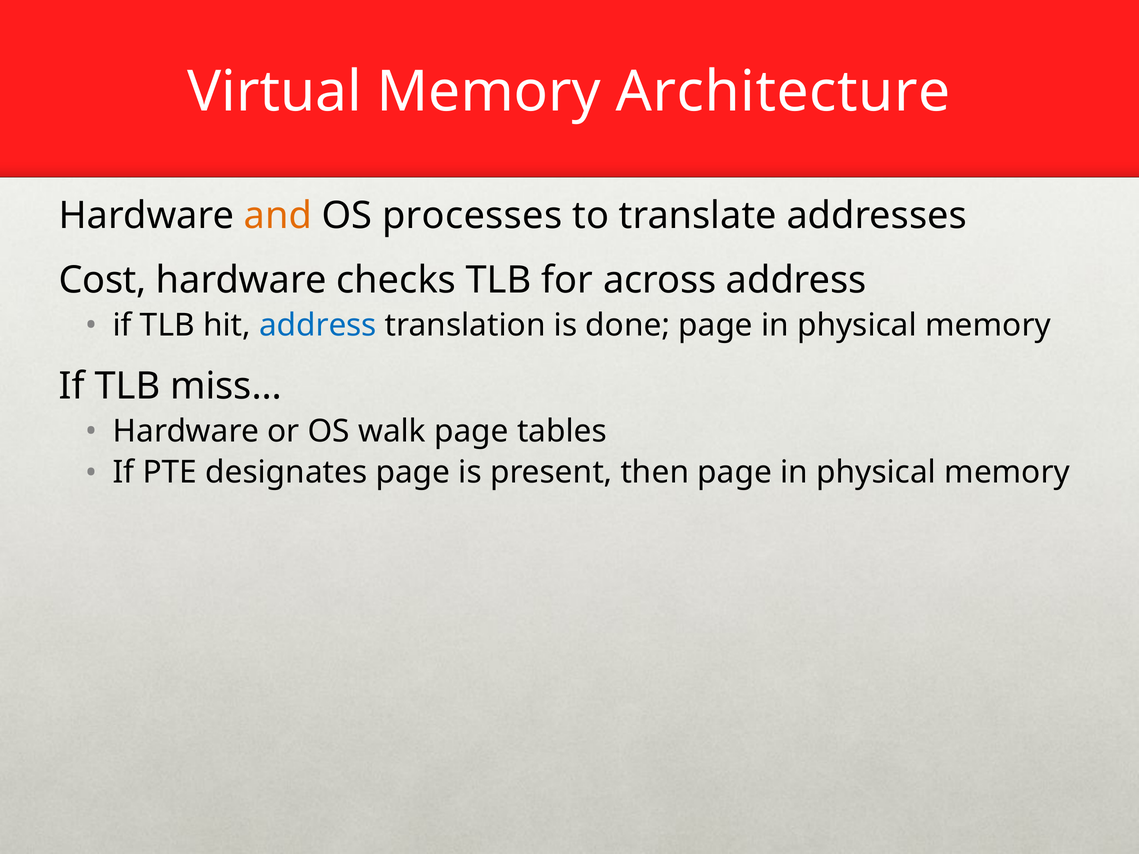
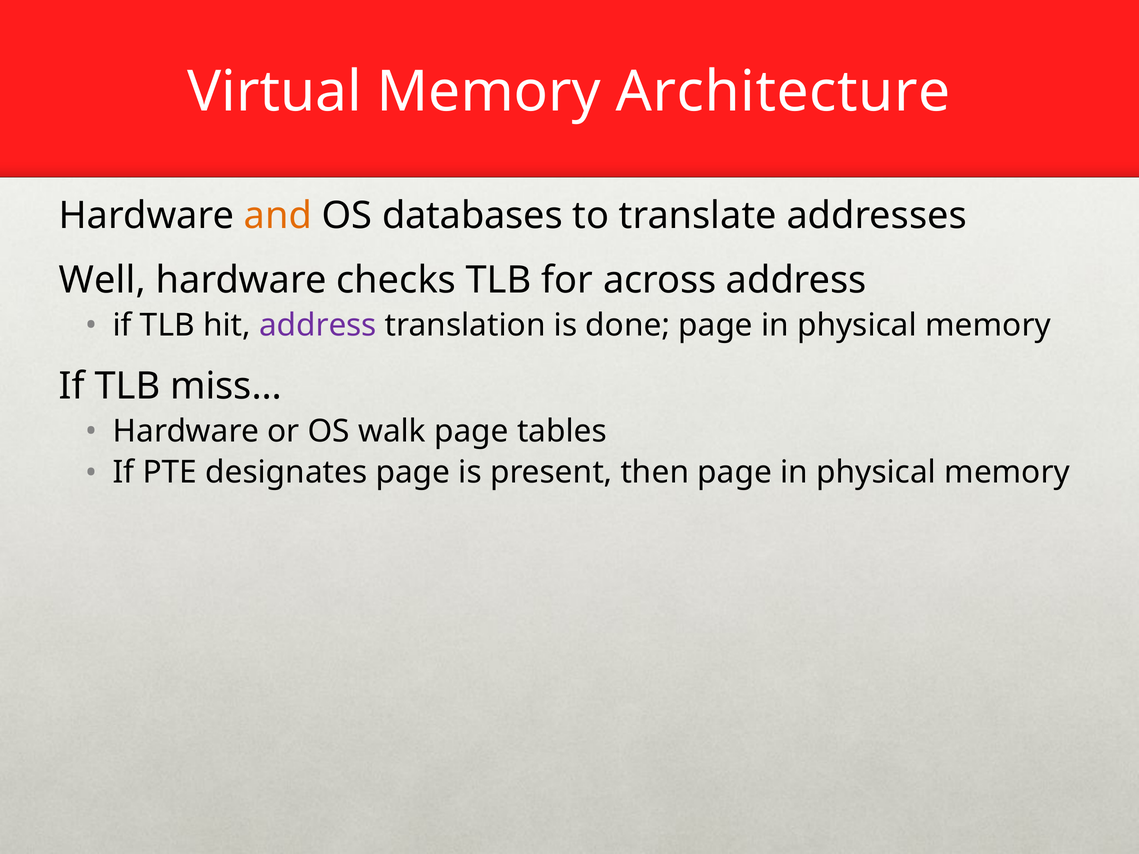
processes: processes -> databases (472, 216)
Cost: Cost -> Well (102, 281)
address colour: blue -> purple (318, 325)
